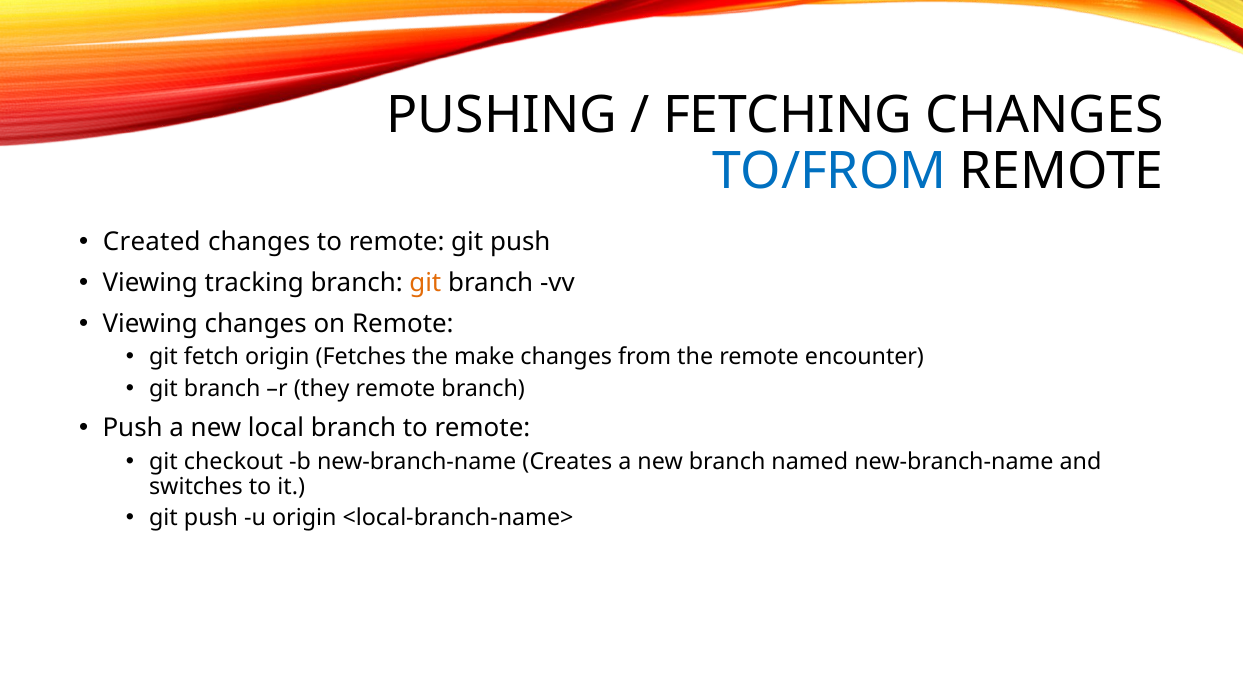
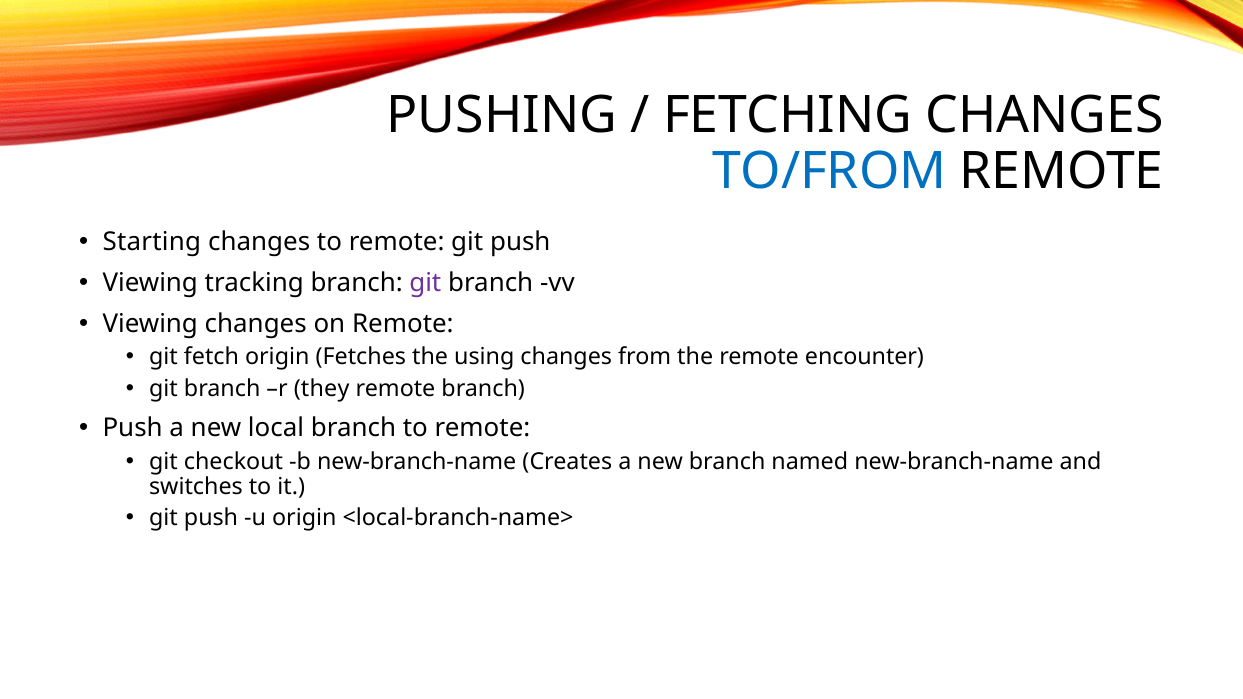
Created: Created -> Starting (152, 242)
git colour: orange -> purple (425, 283)
make: make -> using (484, 357)
